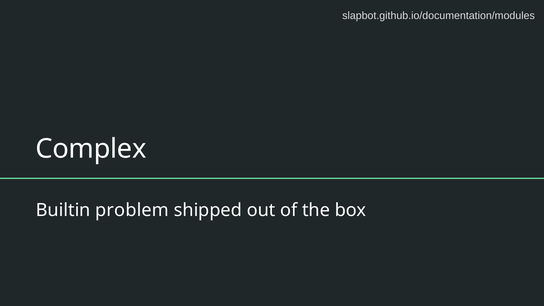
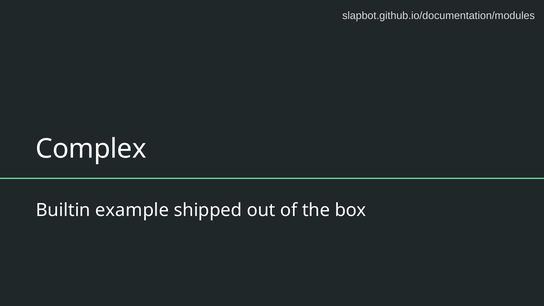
problem: problem -> example (132, 210)
